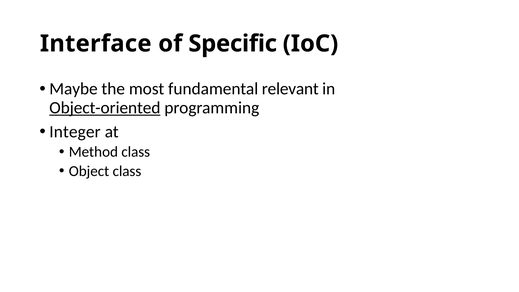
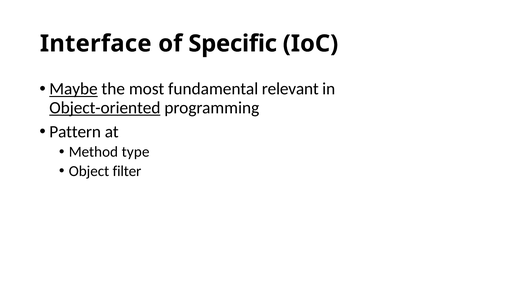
Maybe underline: none -> present (73, 89)
Integer: Integer -> Pattern (75, 132)
Method class: class -> type (136, 152)
Object class: class -> filter (127, 171)
